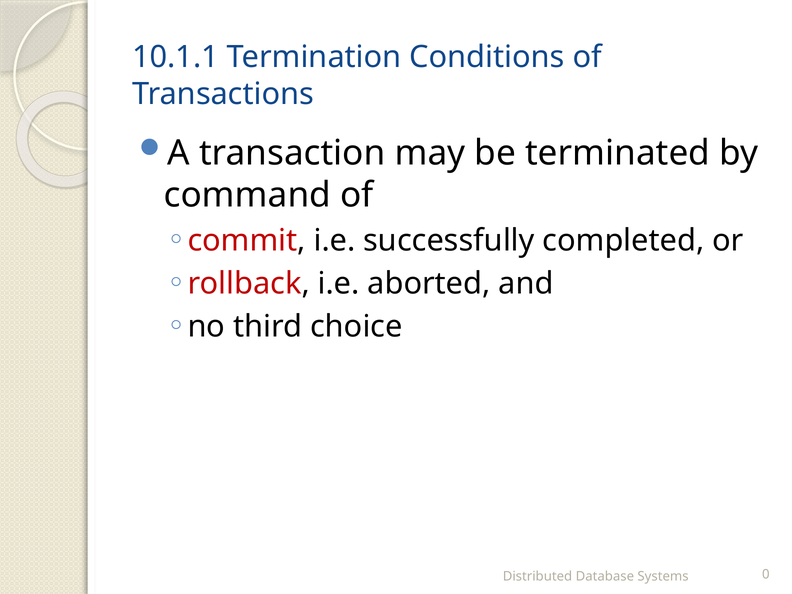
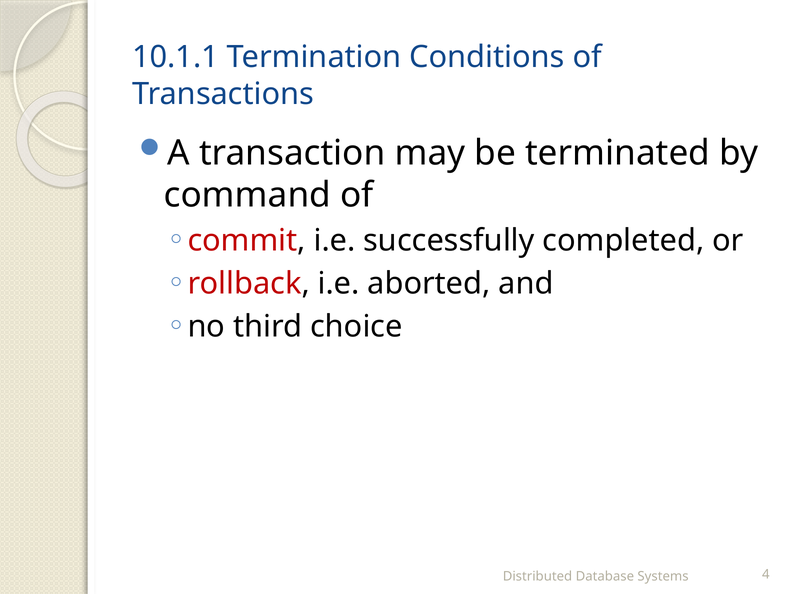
0: 0 -> 4 (766, 574)
